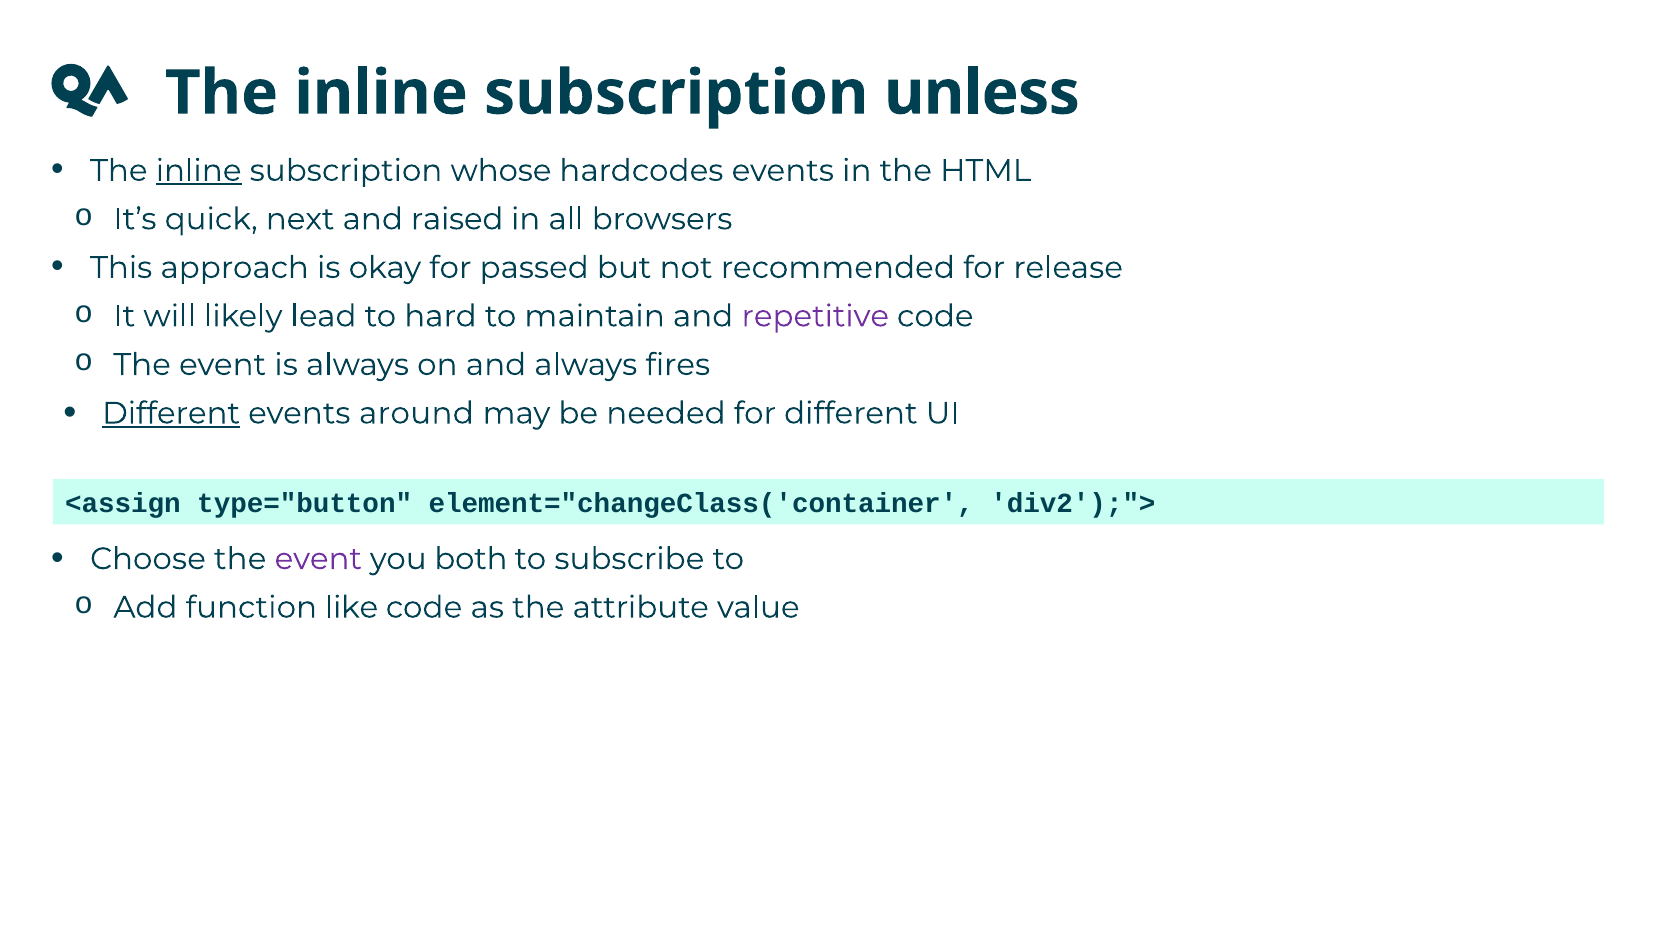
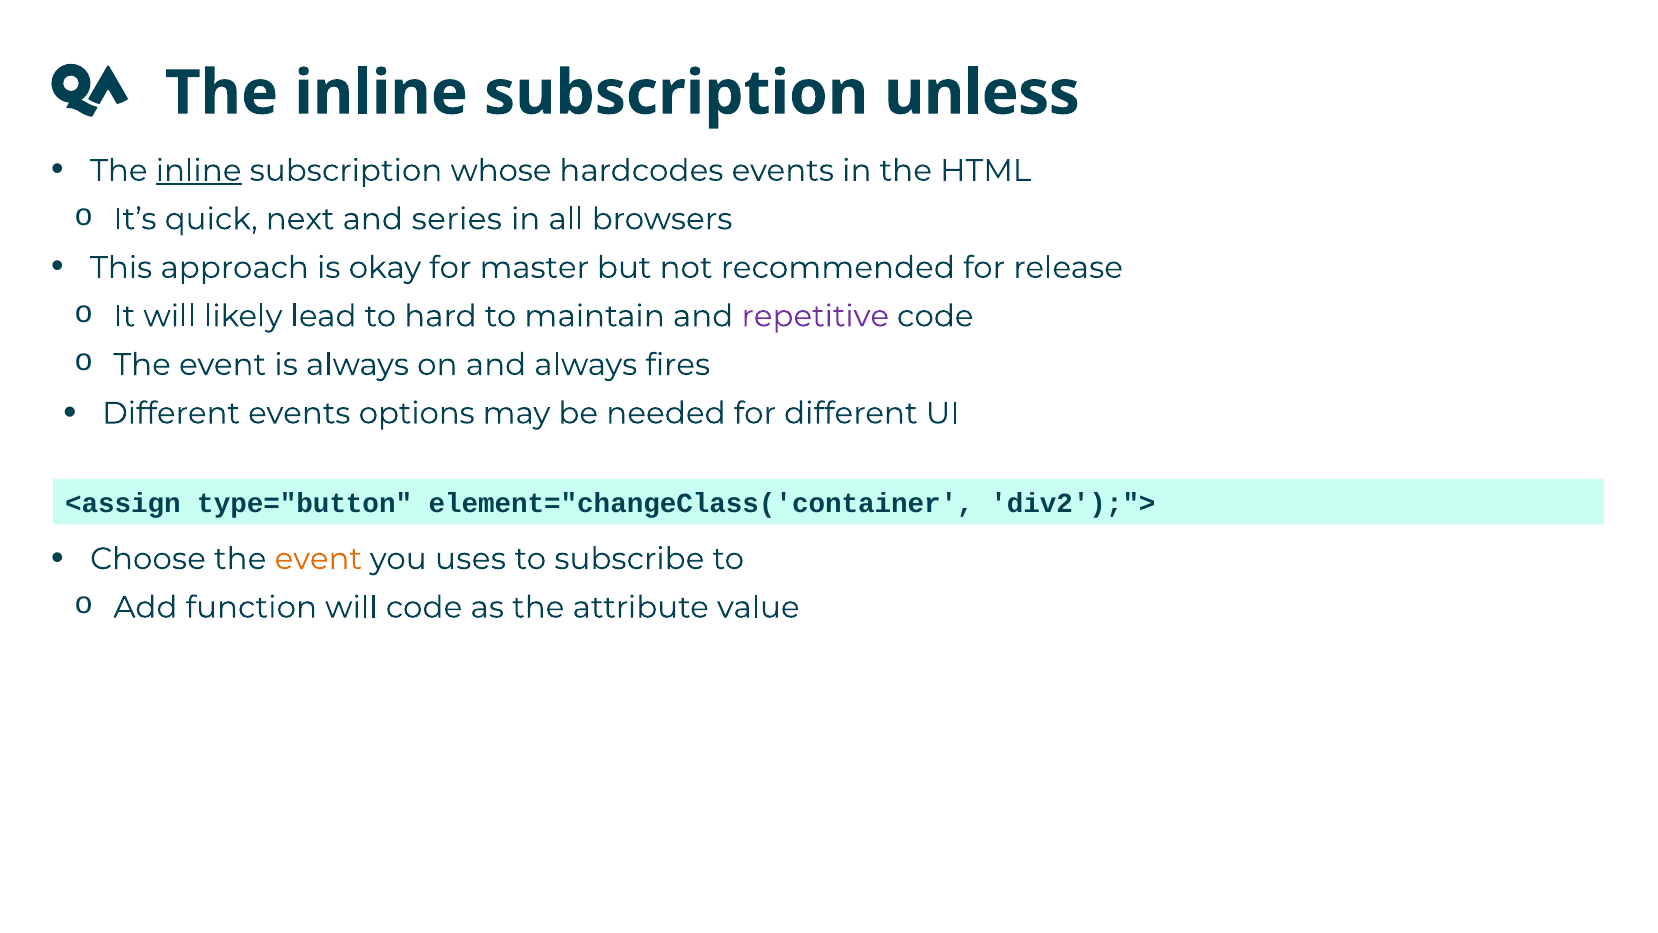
raised: raised -> series (457, 219)
passed: passed -> master (534, 268)
Different underline: present -> none (171, 413)
around: around -> options (417, 413)
event colour: purple -> orange (318, 559)
both: both -> uses (471, 559)
function like: like -> will (351, 607)
